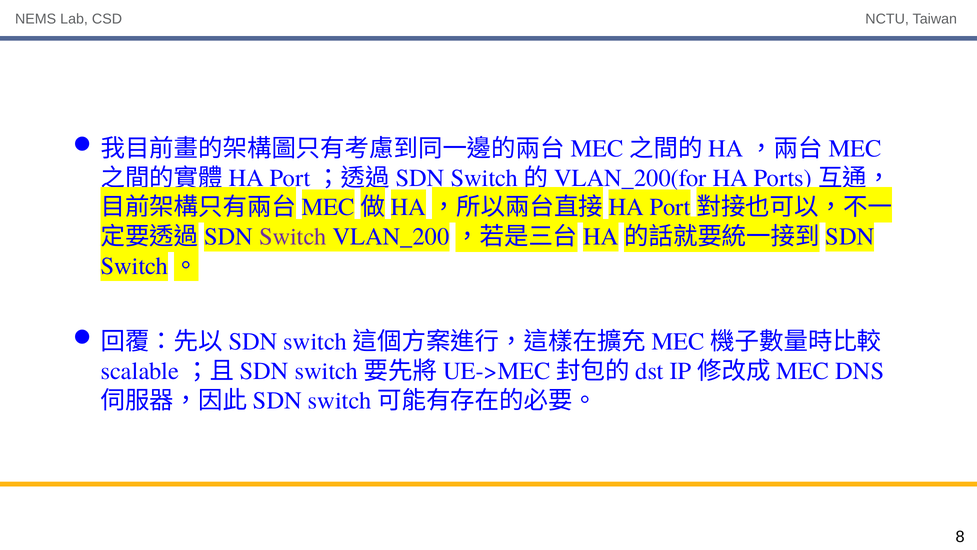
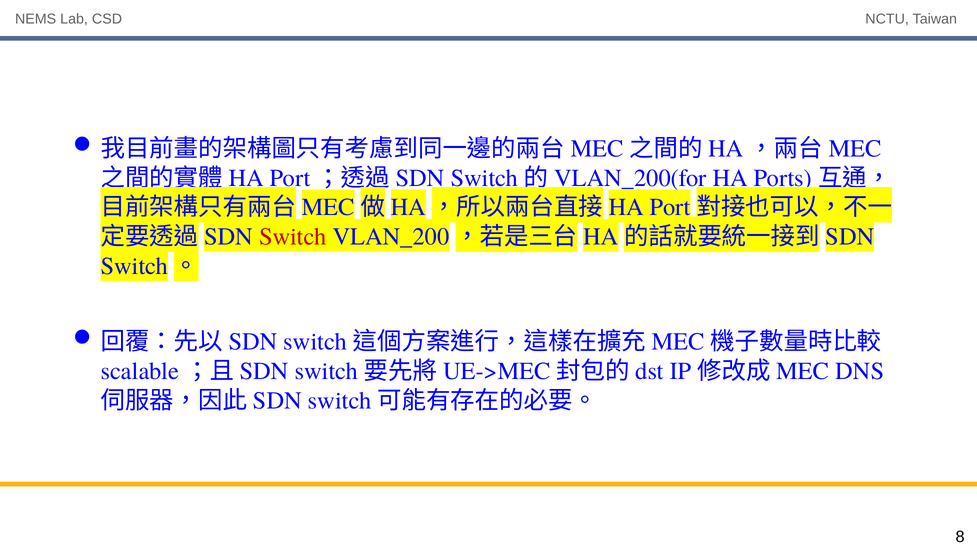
Switch colour: purple -> red (293, 236)
